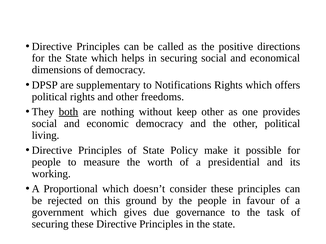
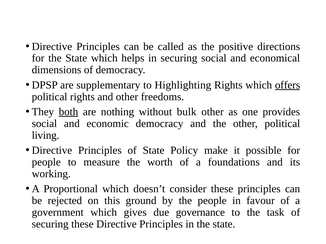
Notifications: Notifications -> Highlighting (183, 85)
offers underline: none -> present (288, 85)
keep: keep -> bulk (187, 112)
presidential: presidential -> foundations (234, 162)
